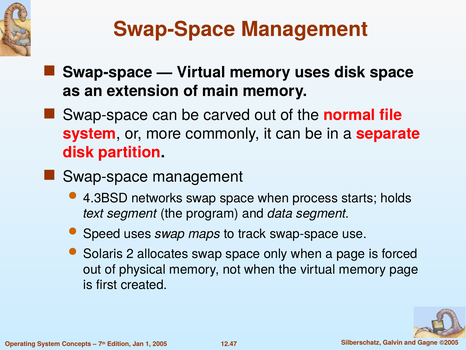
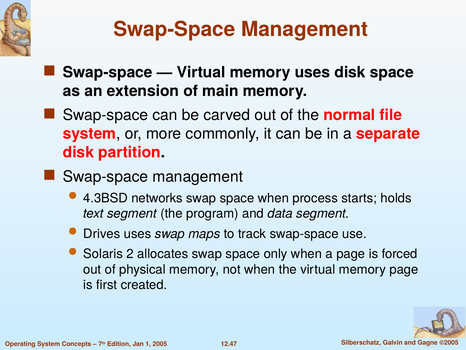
Speed: Speed -> Drives (102, 233)
